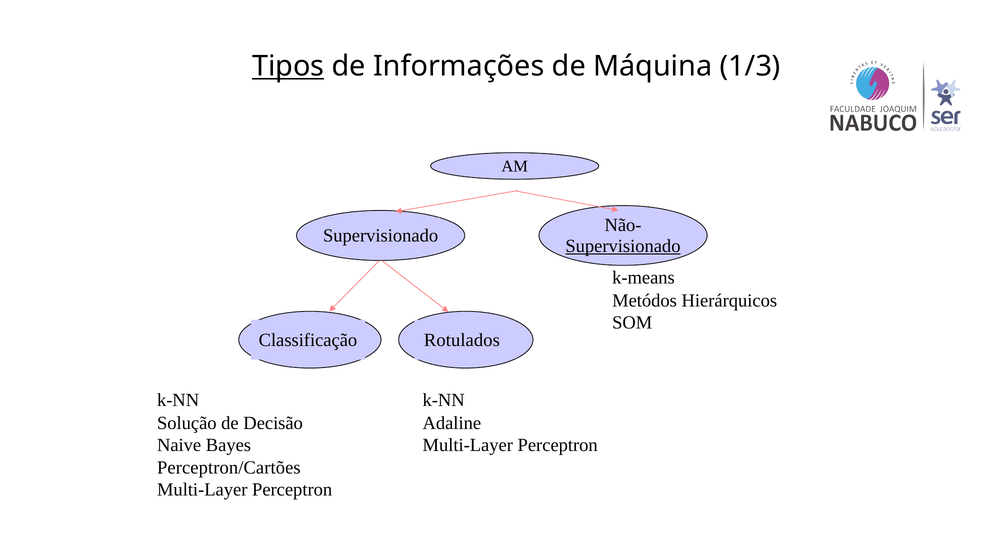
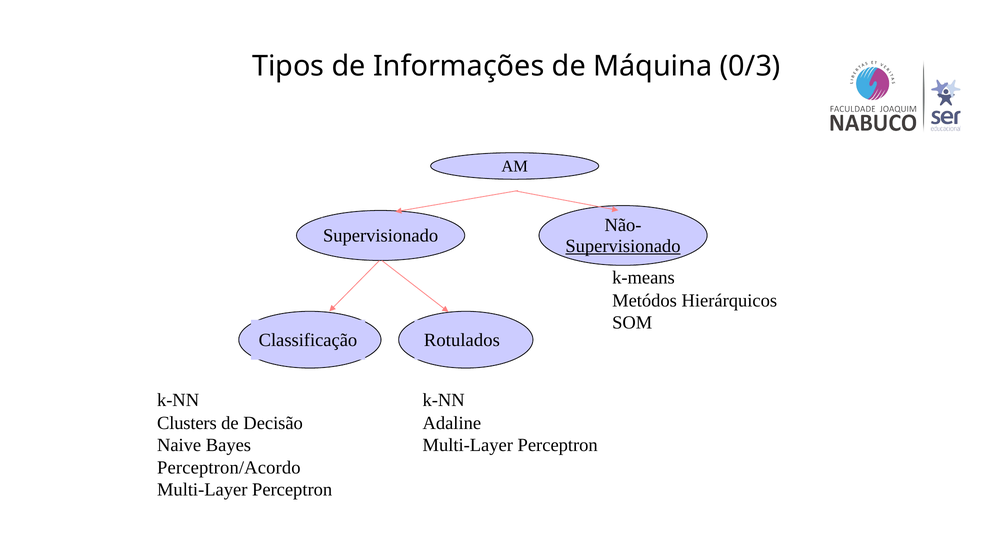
Tipos underline: present -> none (288, 66)
1/3: 1/3 -> 0/3 (750, 66)
Solução: Solução -> Clusters (187, 423)
Perceptron/Cartões: Perceptron/Cartões -> Perceptron/Acordo (229, 467)
